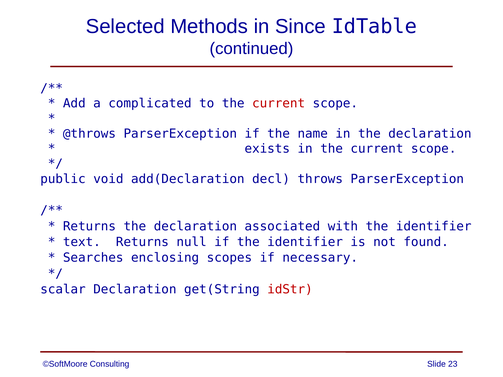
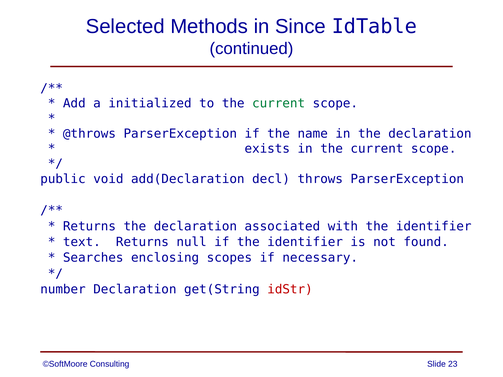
complicated: complicated -> initialized (150, 104)
current colour: red -> green (279, 104)
scalar: scalar -> number (63, 289)
